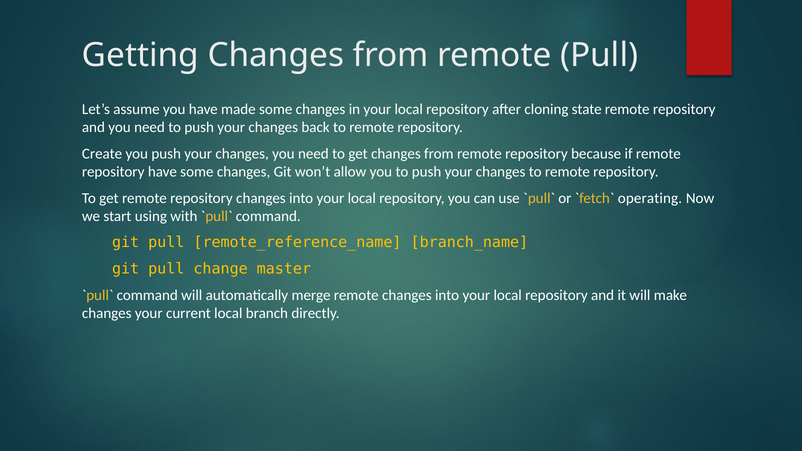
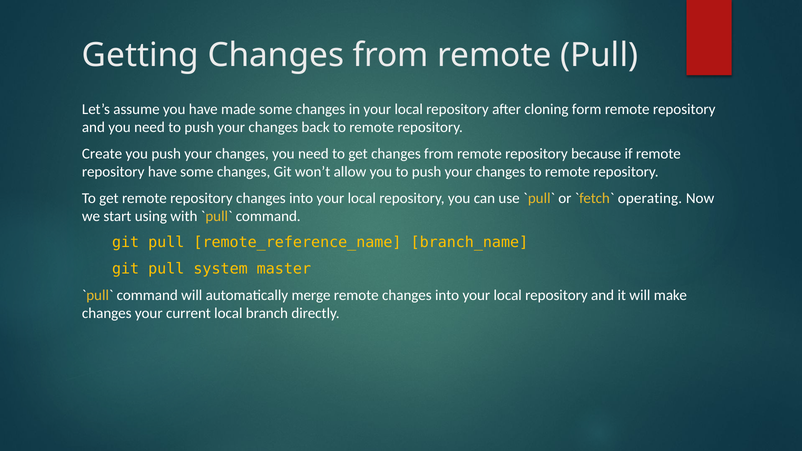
state: state -> form (587, 109)
change: change -> system (221, 269)
